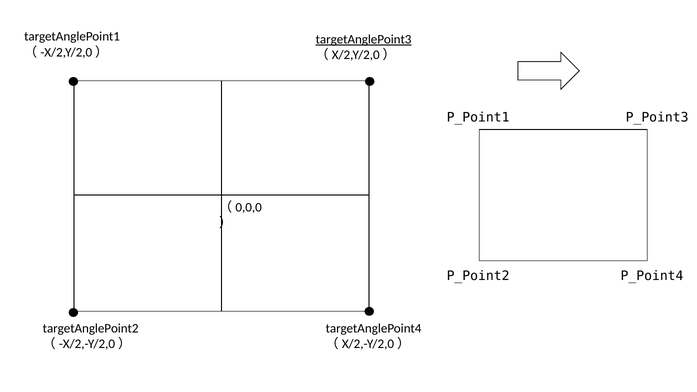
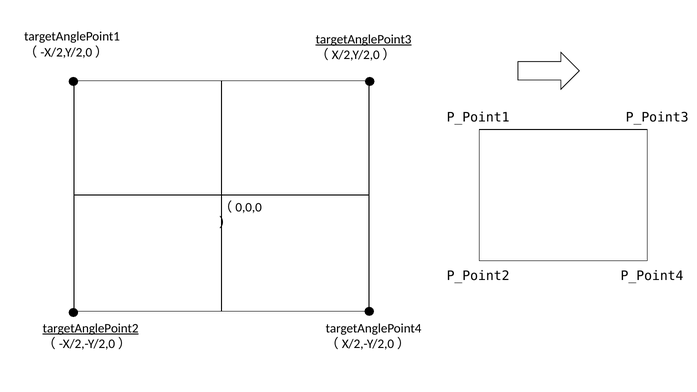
targetAnglePoint2 underline: none -> present (91, 329)
